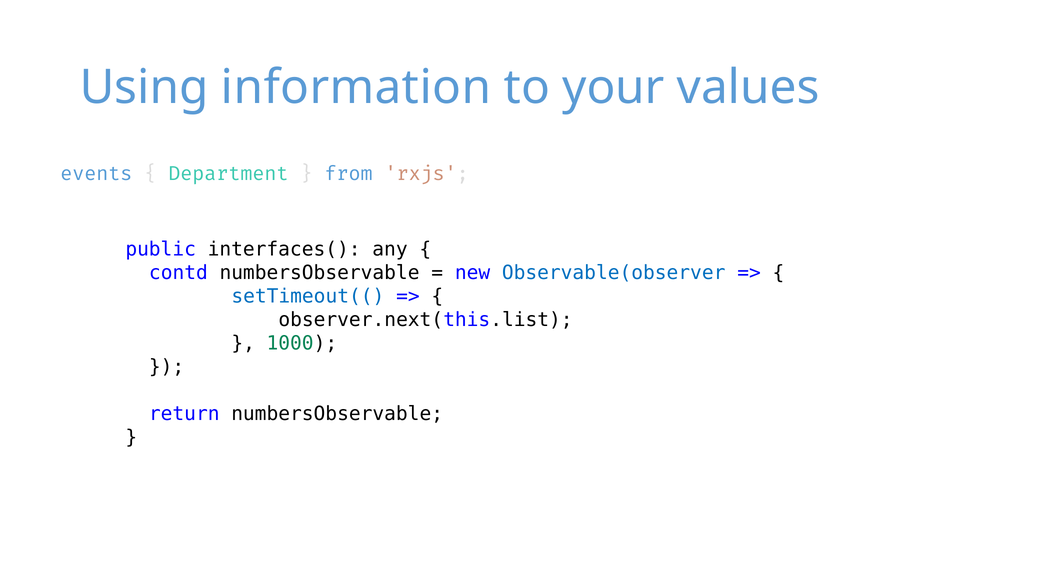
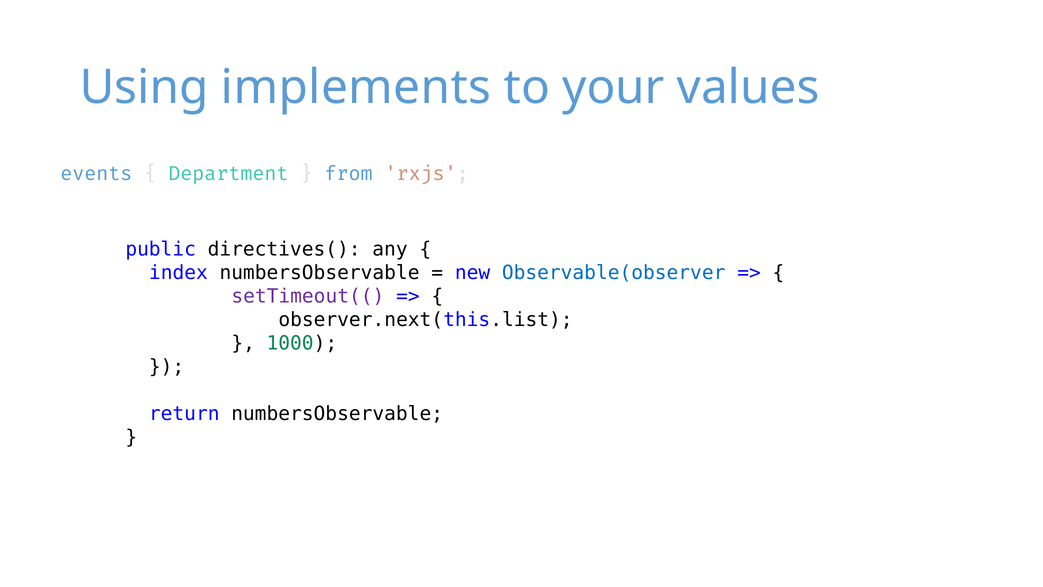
information: information -> implements (356, 88)
interfaces(: interfaces( -> directives( (284, 249)
contd: contd -> index (178, 273)
setTimeout(( colour: blue -> purple (308, 296)
